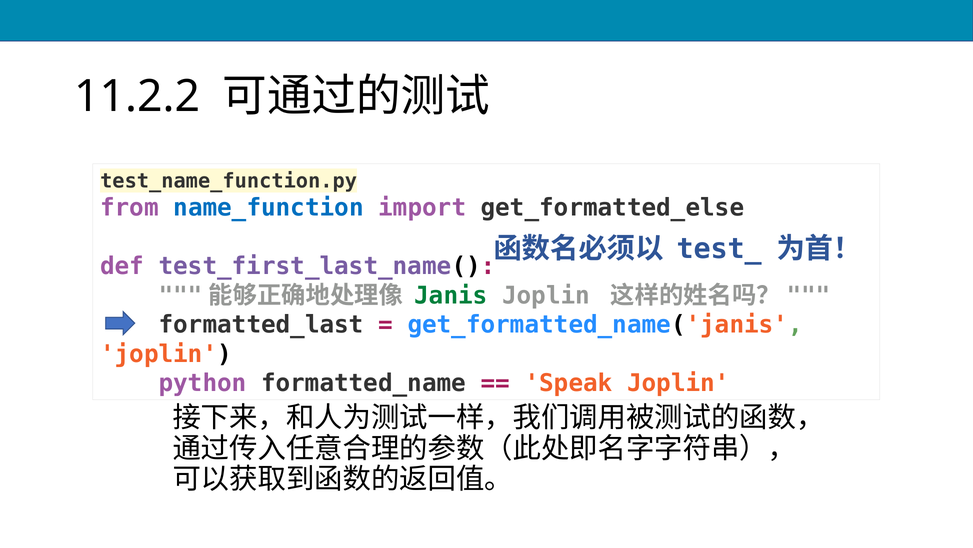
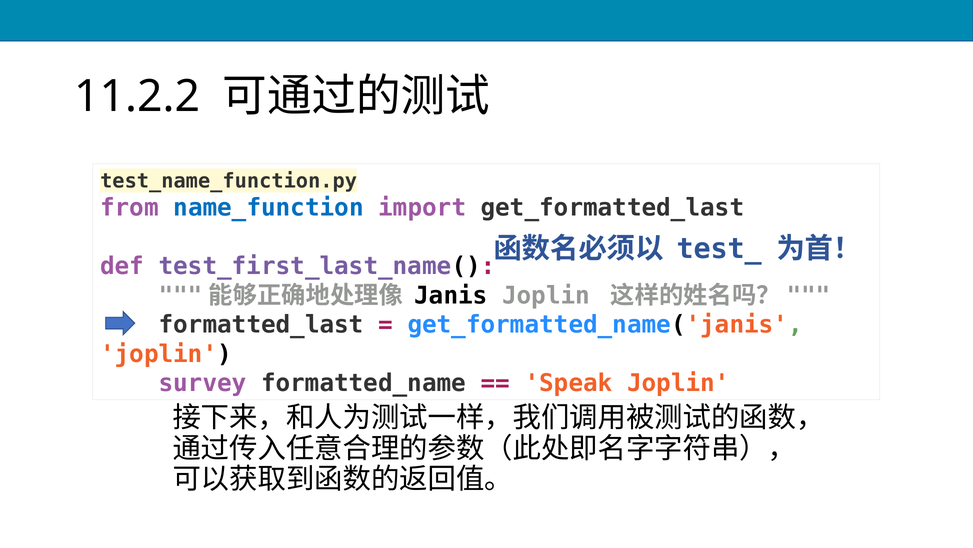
get_formatted_else: get_formatted_else -> get_formatted_last (612, 208)
Janis colour: green -> black (451, 295)
python: python -> survey (203, 383)
